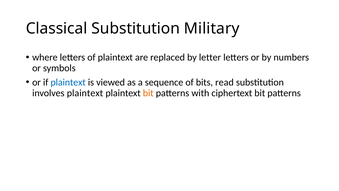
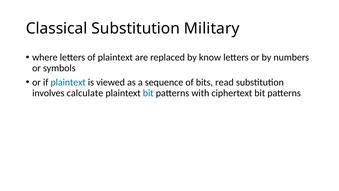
letter: letter -> know (210, 57)
involves plaintext: plaintext -> calculate (85, 93)
bit colour: orange -> blue (148, 93)
